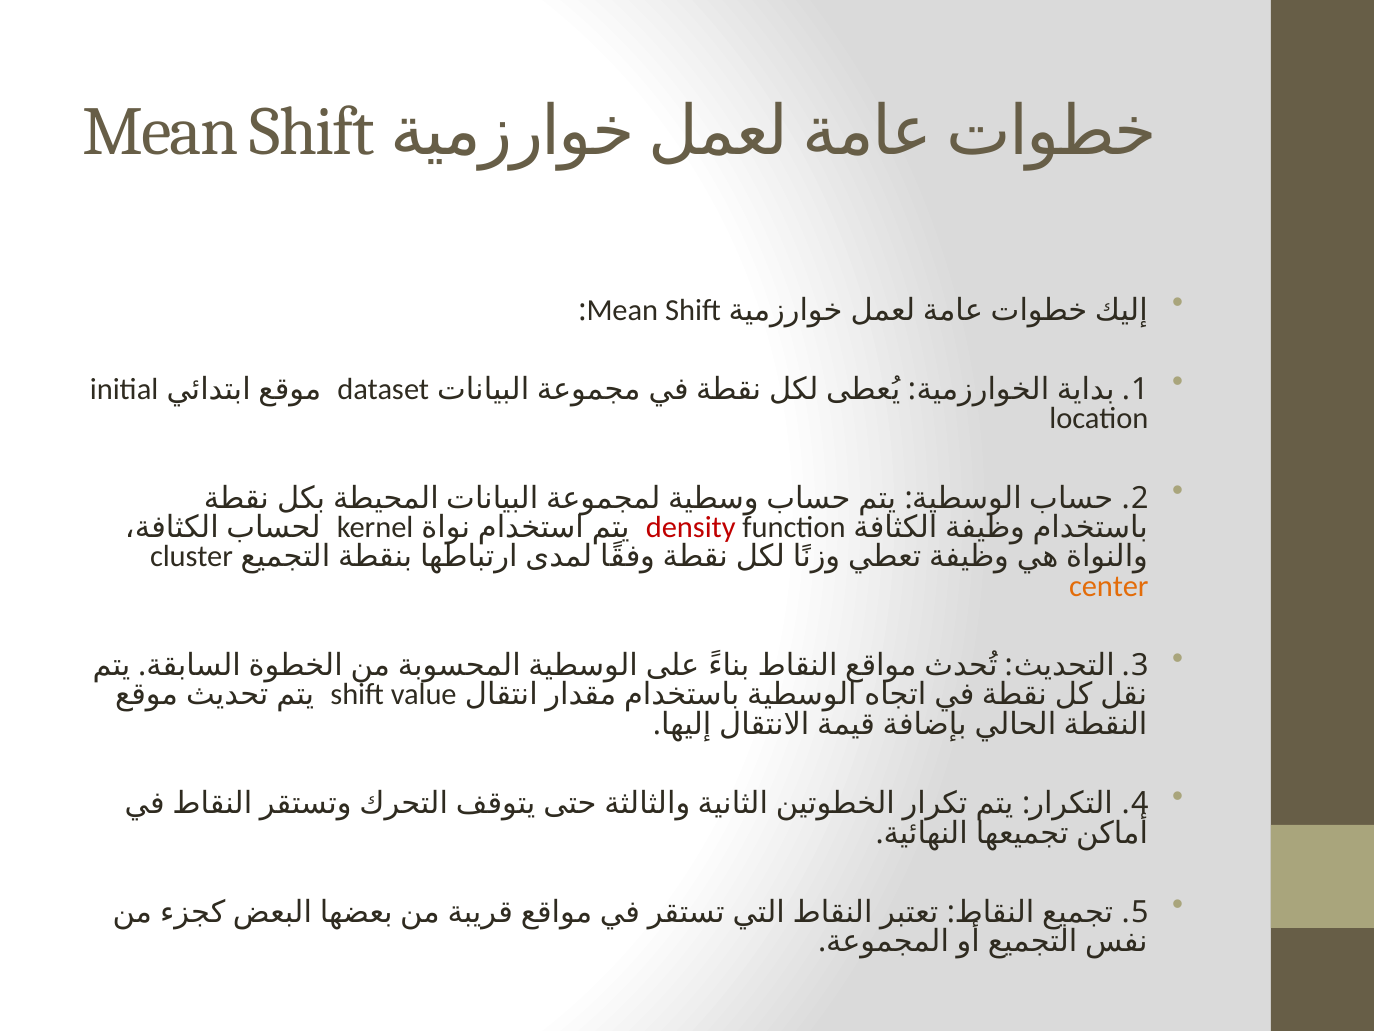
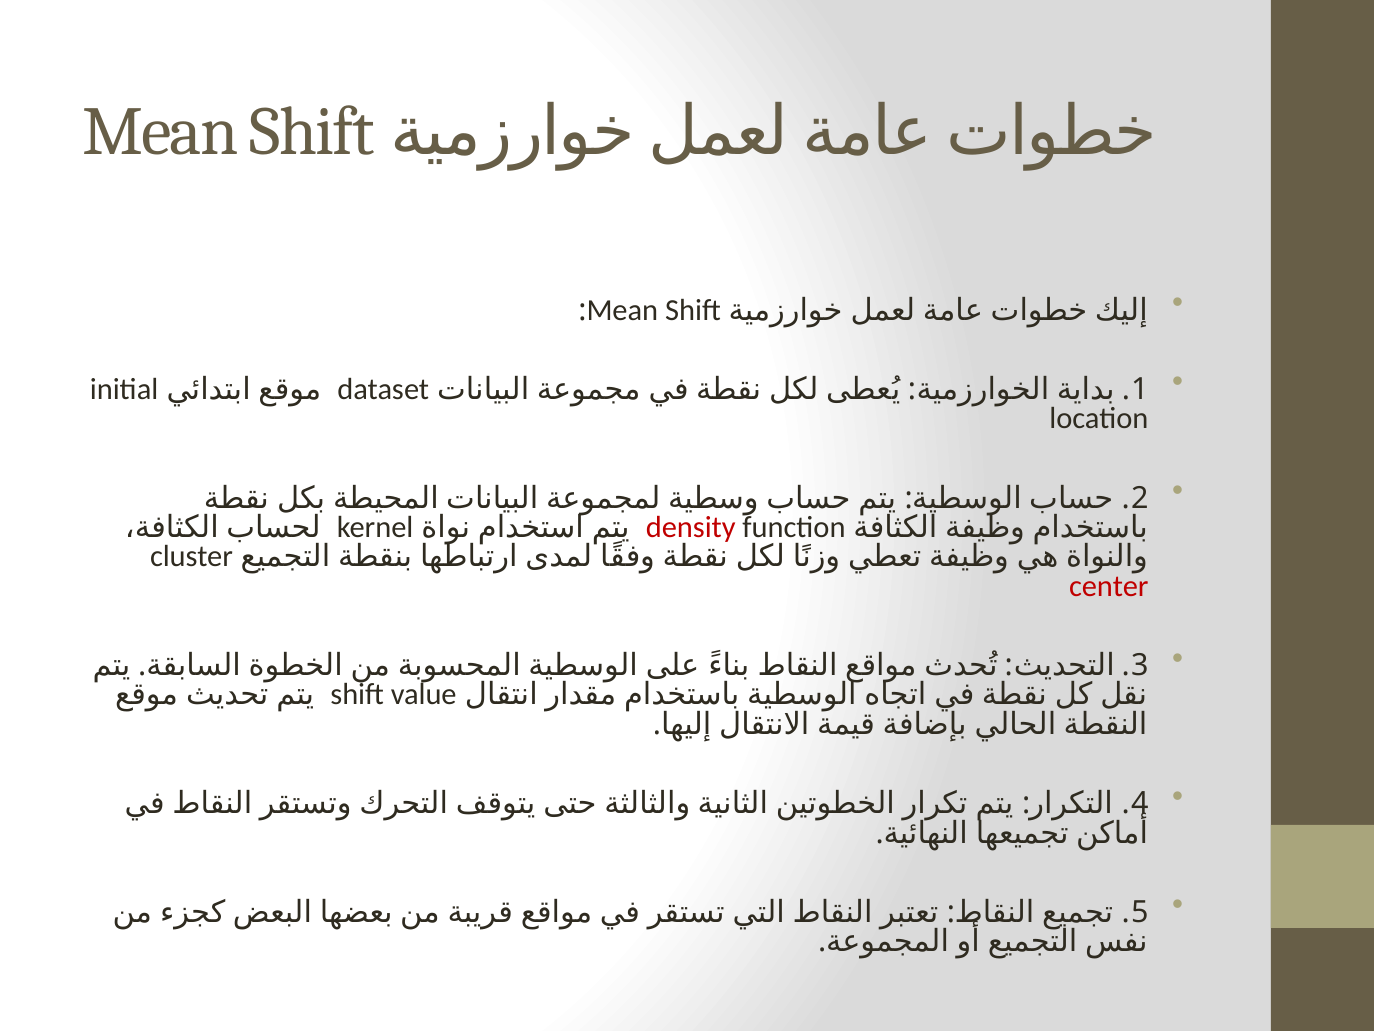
center colour: orange -> red (1109, 586)
